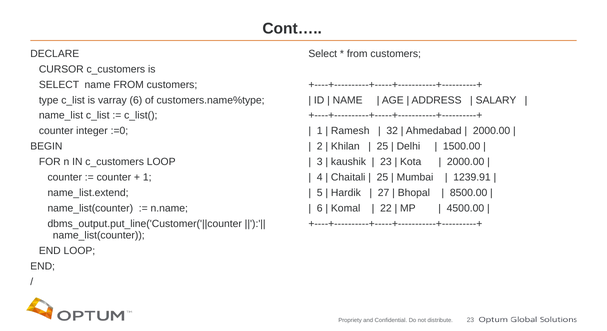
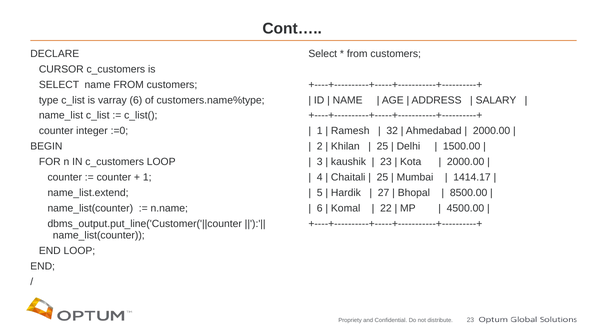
1239.91: 1239.91 -> 1414.17 (472, 178)
